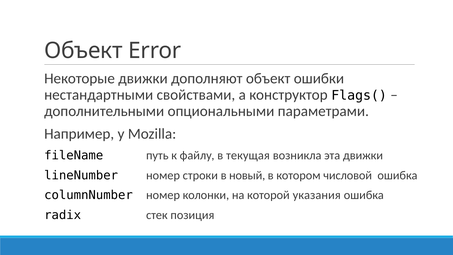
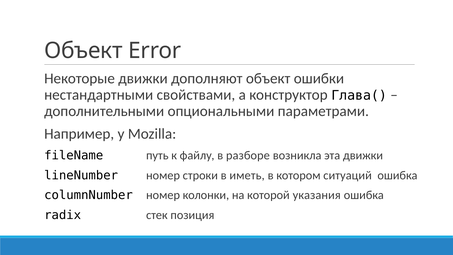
Flags(: Flags( -> Глава( (359, 95)
текущая: текущая -> разборе (248, 155)
новый: новый -> иметь (247, 175)
числовой: числовой -> ситуаций (348, 175)
